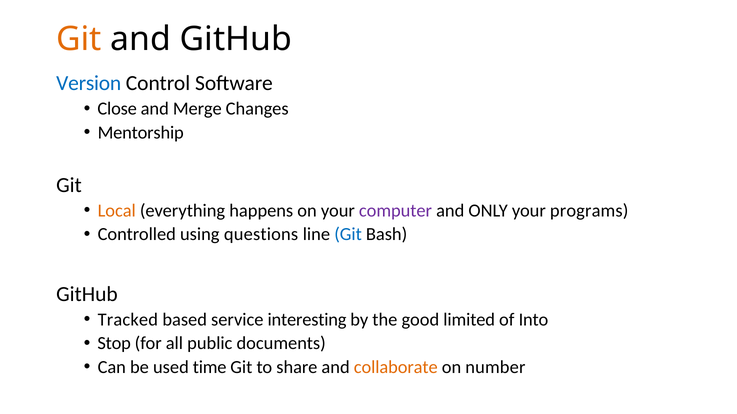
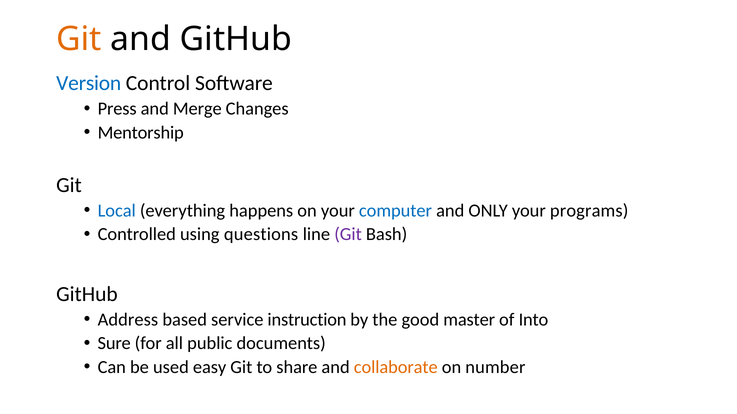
Close: Close -> Press (117, 109)
Local colour: orange -> blue (117, 211)
computer colour: purple -> blue (396, 211)
Git colour: blue -> purple (348, 235)
Tracked: Tracked -> Address (128, 320)
interesting: interesting -> instruction (307, 320)
limited: limited -> master (469, 320)
Stop: Stop -> Sure (114, 344)
time: time -> easy (210, 367)
